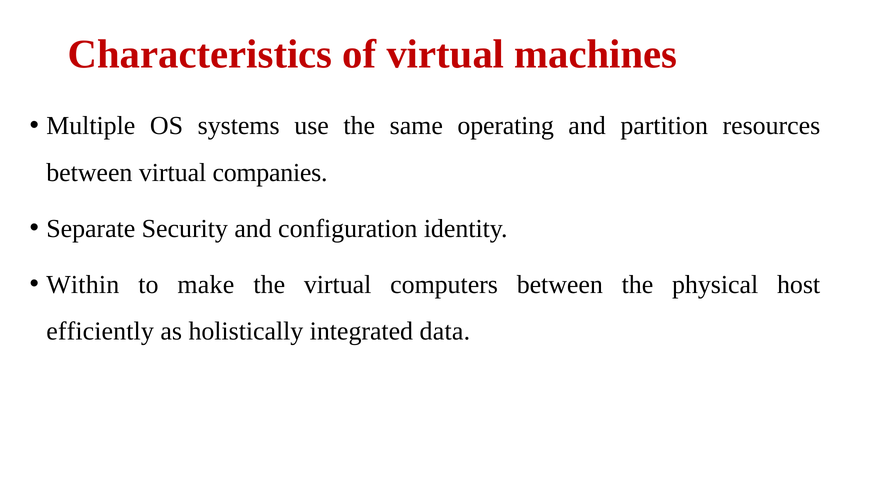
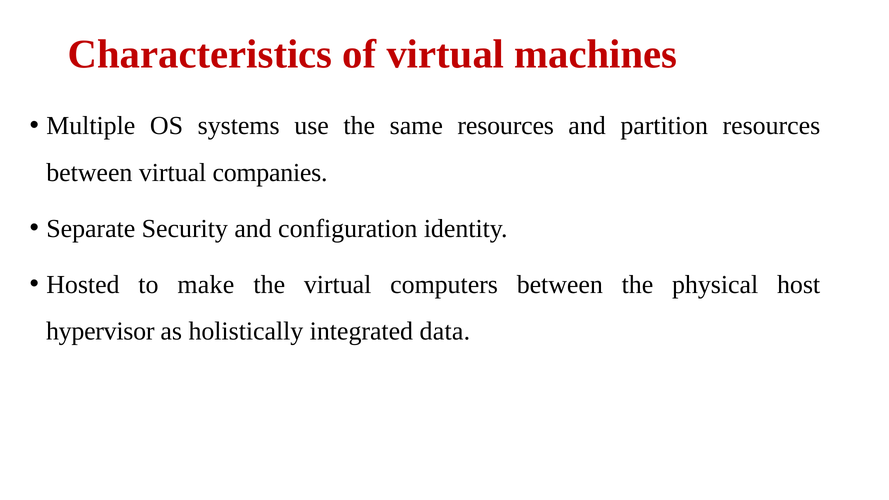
same operating: operating -> resources (506, 126)
Within: Within -> Hosted (83, 285)
efficiently: efficiently -> hypervisor (100, 331)
